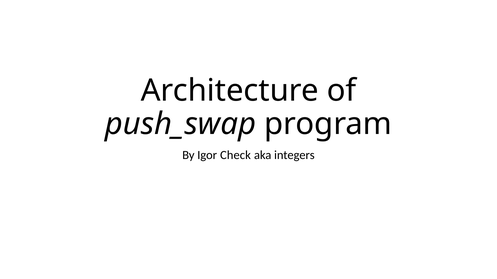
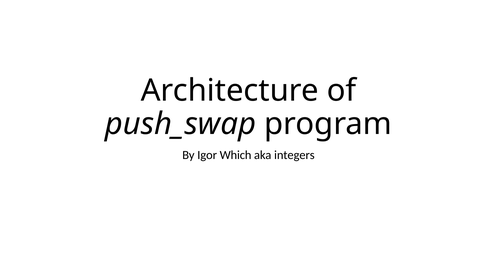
Check: Check -> Which (236, 155)
